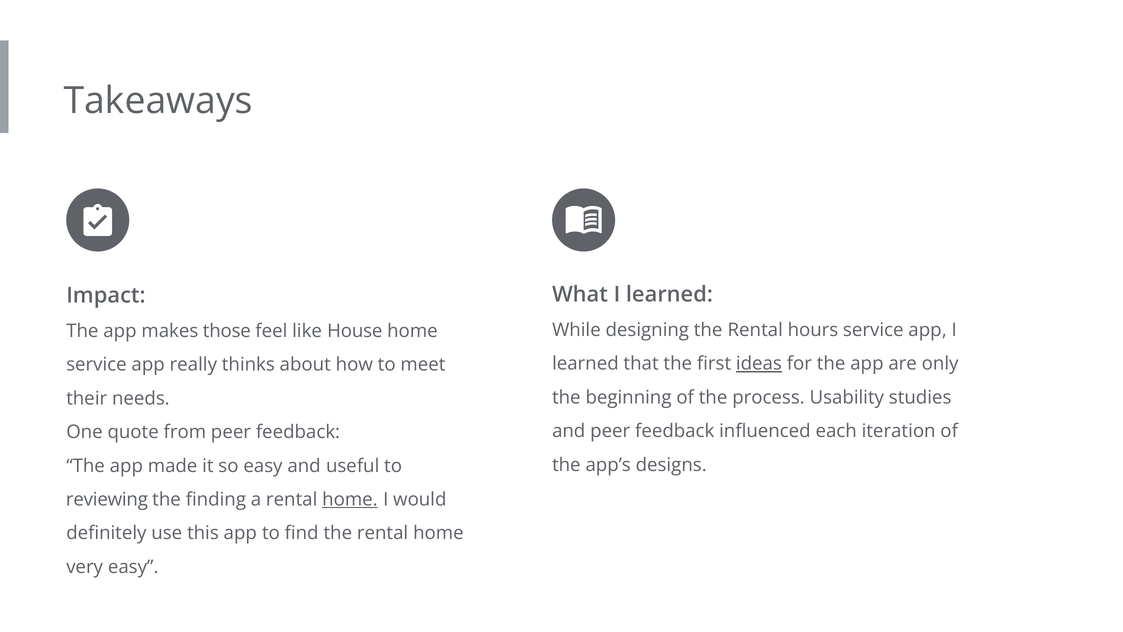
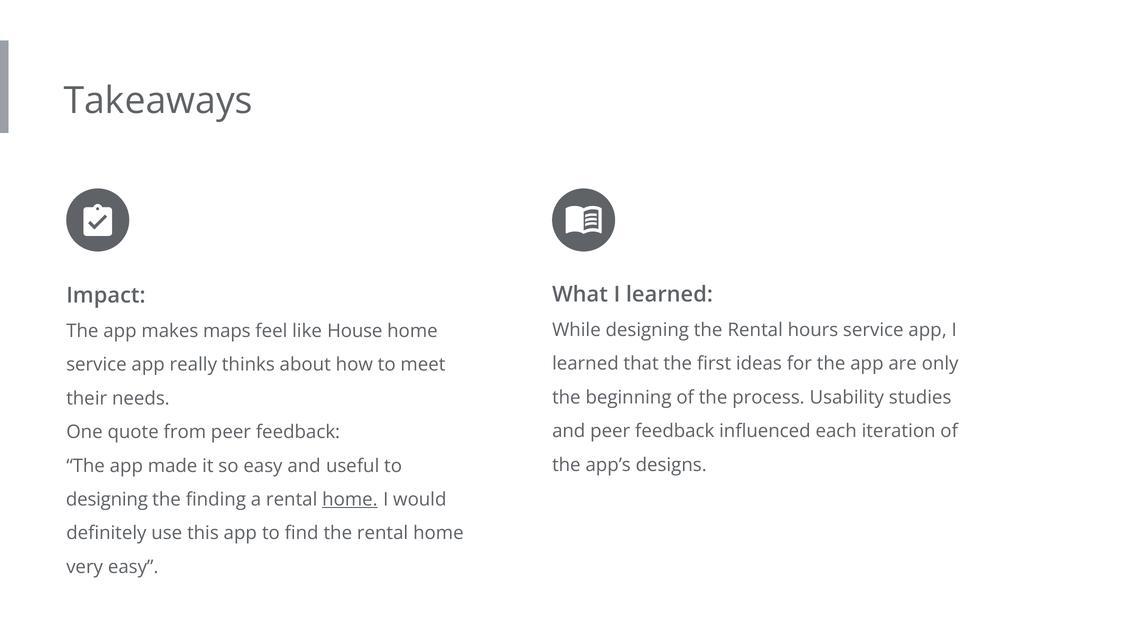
those: those -> maps (227, 331)
ideas underline: present -> none (759, 364)
reviewing: reviewing -> designing (107, 499)
